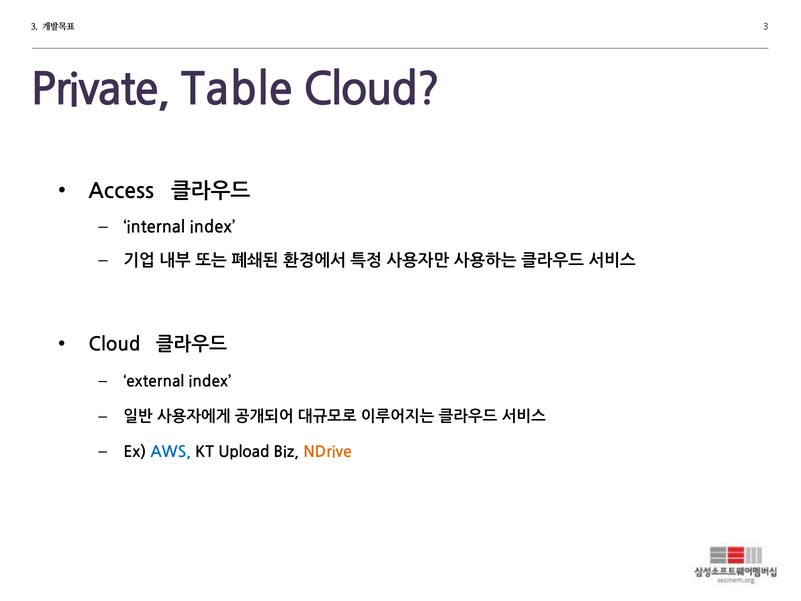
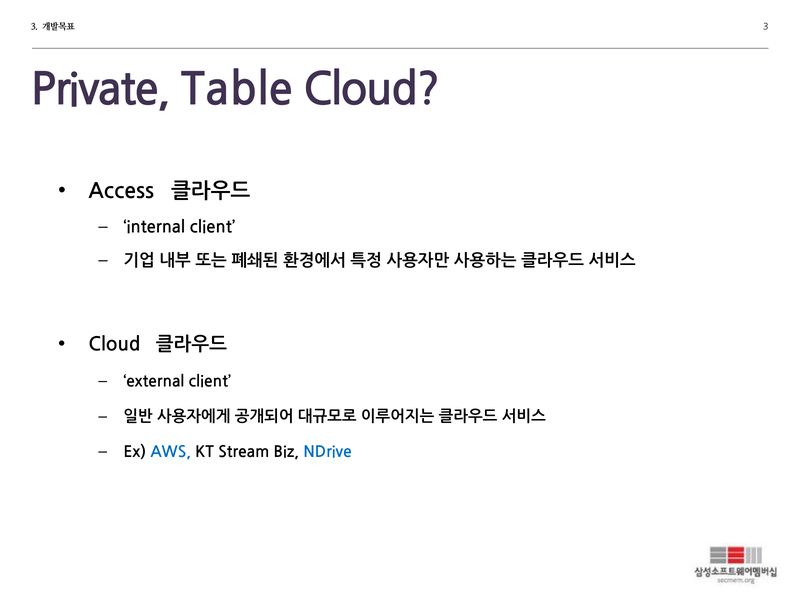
internal index: index -> client (212, 227)
external index: index -> client (210, 381)
Upload: Upload -> Stream (244, 452)
NDrive colour: orange -> blue (328, 452)
